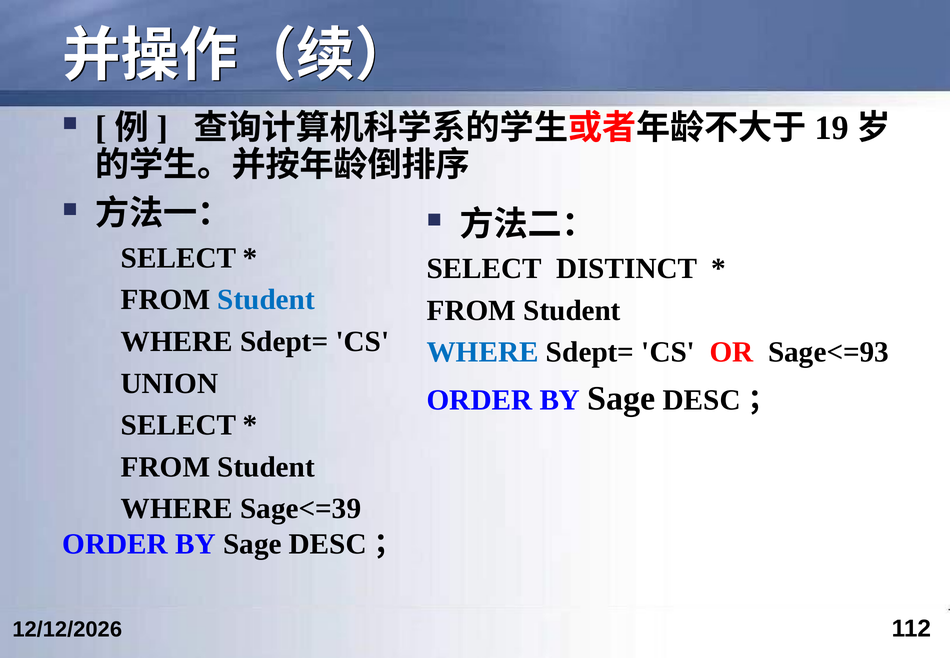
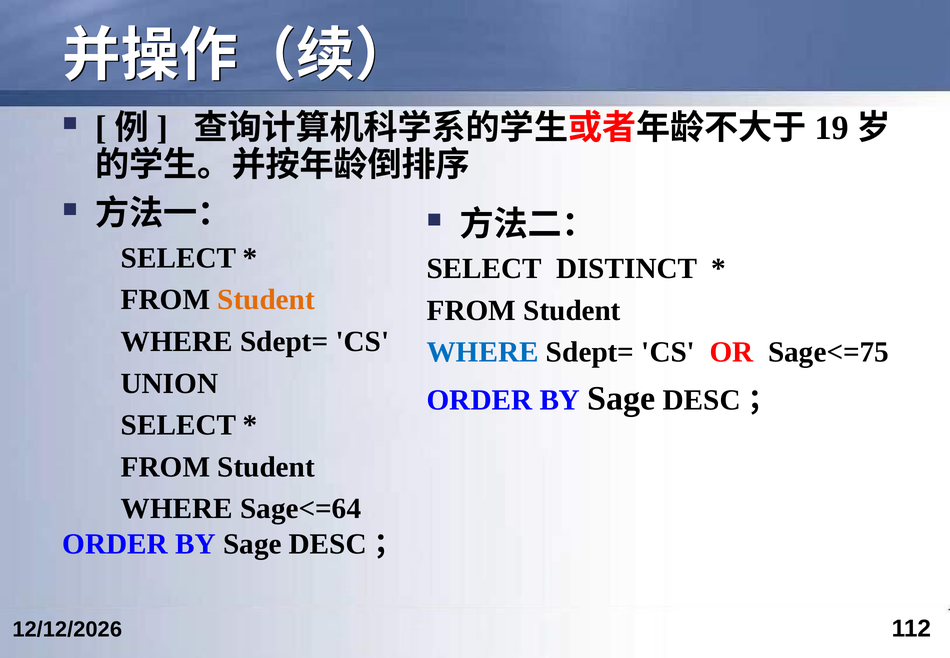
Student colour: blue -> orange (266, 300)
Sage<=93: Sage<=93 -> Sage<=75 (829, 352)
Sage<=39: Sage<=39 -> Sage<=64 (301, 509)
